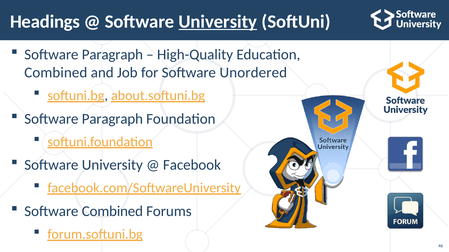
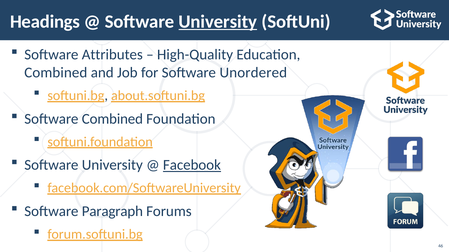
Paragraph: Paragraph -> Attributes (112, 55)
Paragraph: Paragraph -> Combined (112, 119)
Facebook underline: none -> present (192, 165)
Software Combined: Combined -> Paragraph (112, 212)
